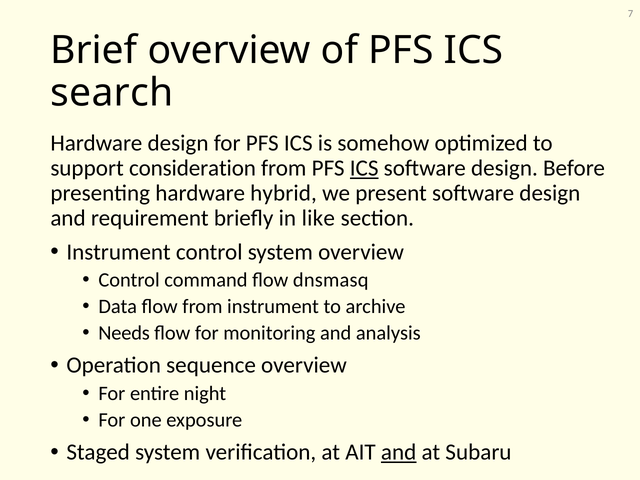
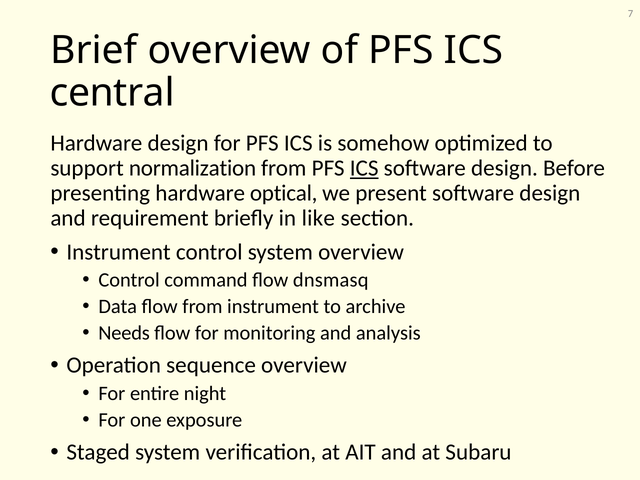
search: search -> central (112, 93)
consideration: consideration -> normalization (193, 168)
hybrid: hybrid -> optical (284, 193)
and underline: present -> none (399, 452)
